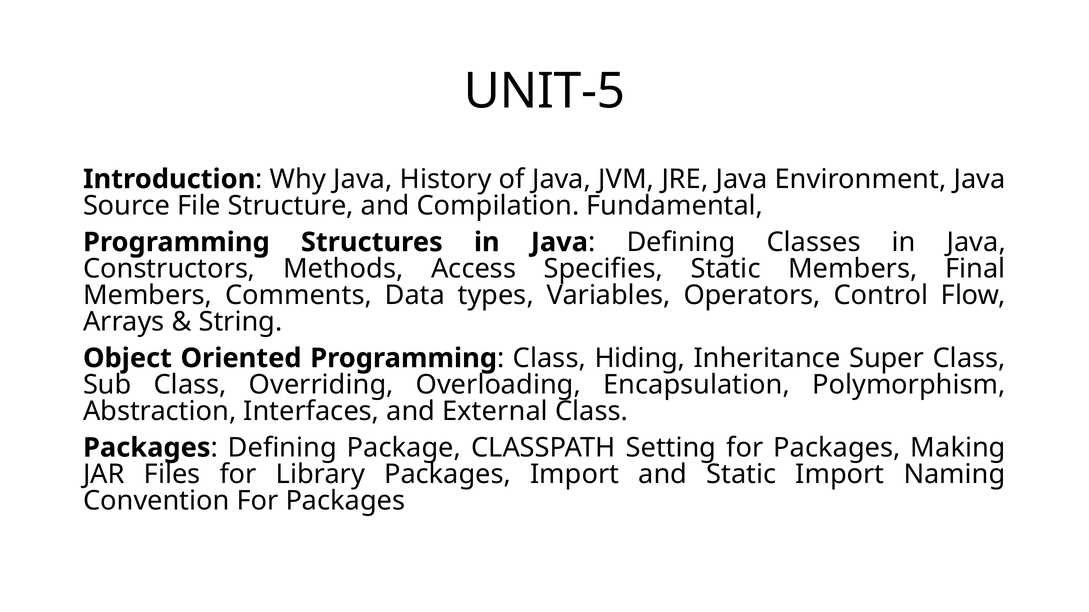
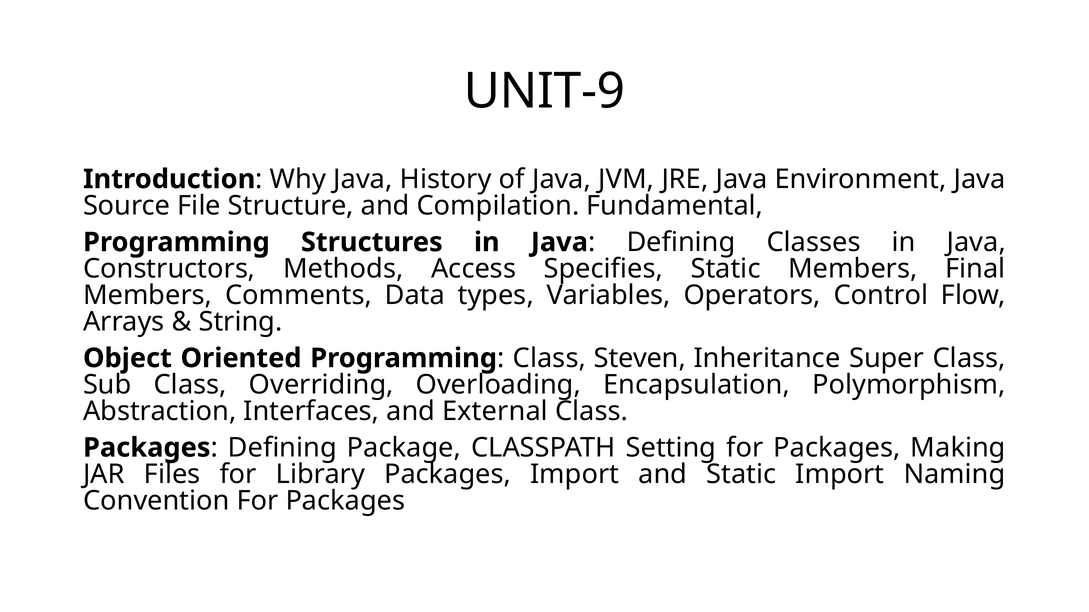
UNIT-5: UNIT-5 -> UNIT-9 (545, 91)
Hiding: Hiding -> Steven (640, 358)
